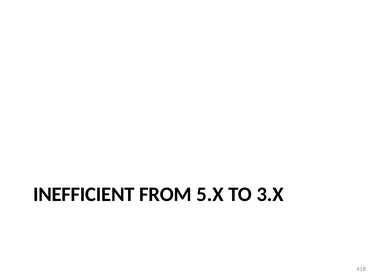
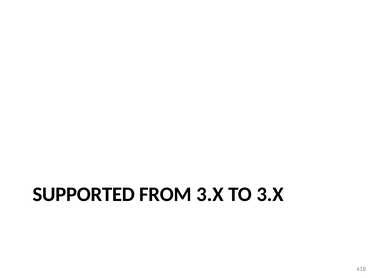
INEFFICIENT: INEFFICIENT -> SUPPORTED (84, 194)
FROM 5.X: 5.X -> 3.X (210, 194)
